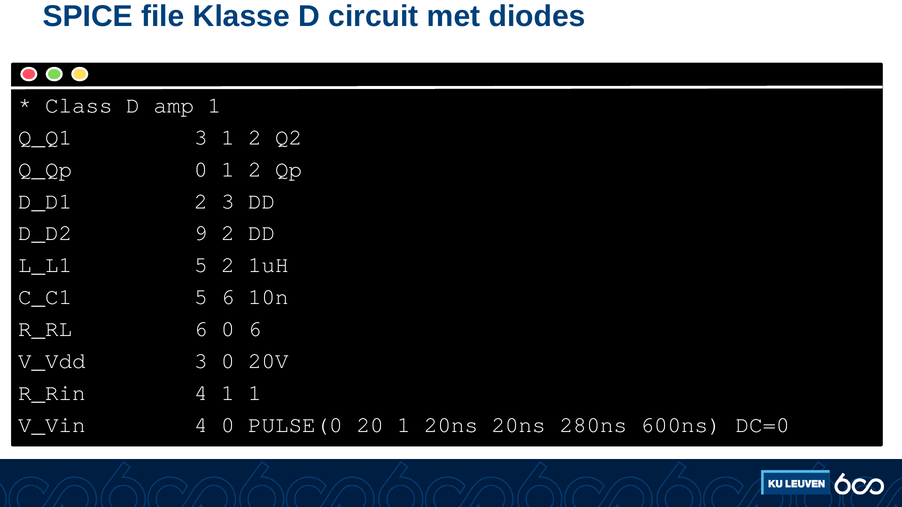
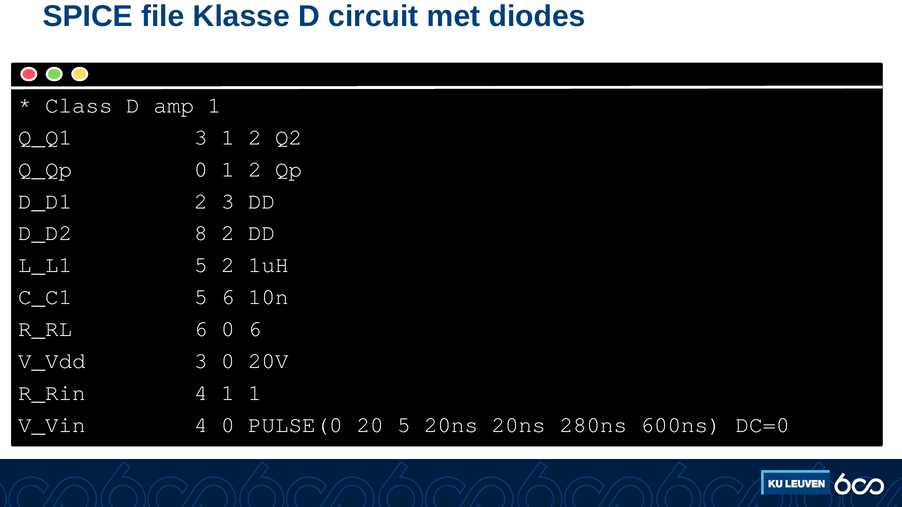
9: 9 -> 8 (201, 233)
20 1: 1 -> 5 (404, 425)
